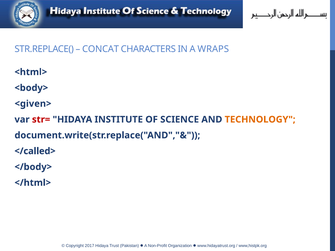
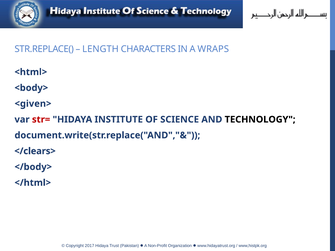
CONCAT: CONCAT -> LENGTH (100, 49)
TECHNOLOGY colour: orange -> black (260, 120)
</called>: </called> -> </clears> (35, 151)
